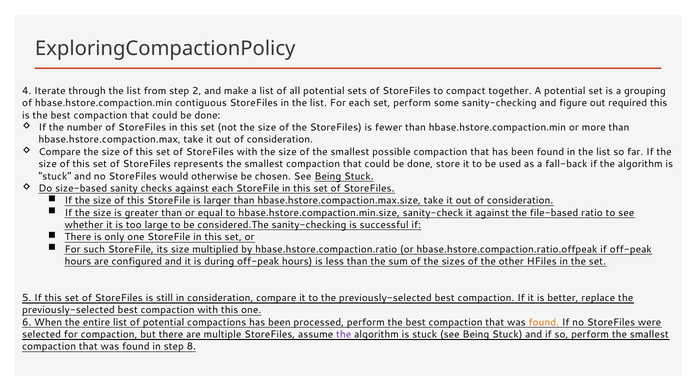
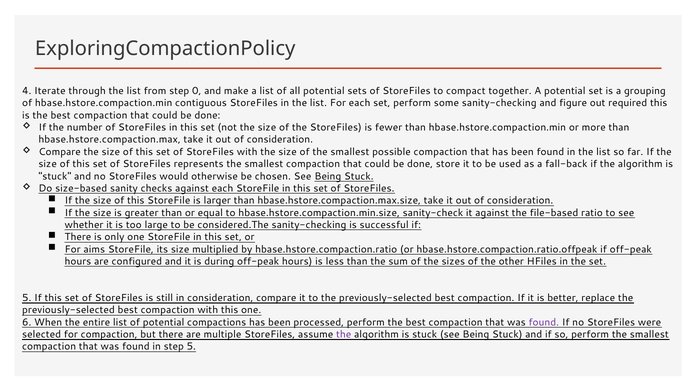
2: 2 -> 0 (197, 91)
such: such -> aims (94, 250)
found colour: orange -> purple (544, 323)
step 8: 8 -> 5 (191, 347)
